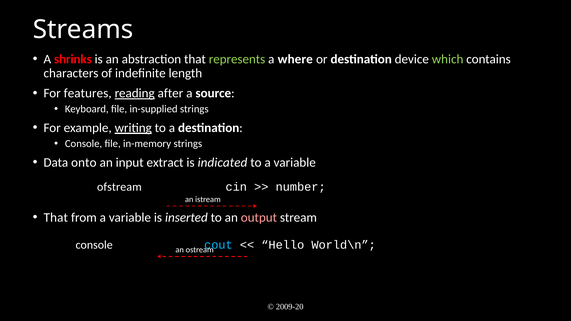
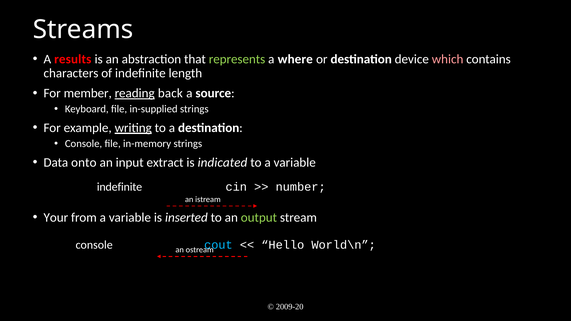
shrinks: shrinks -> results (73, 59)
which colour: light green -> pink (448, 59)
features: features -> member (88, 93)
after: after -> back (170, 93)
ofstream: ofstream -> indefinite (119, 187)
That: That -> Your (56, 218)
output colour: pink -> light green (259, 218)
